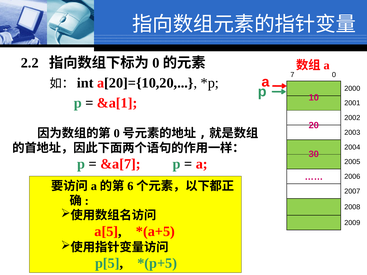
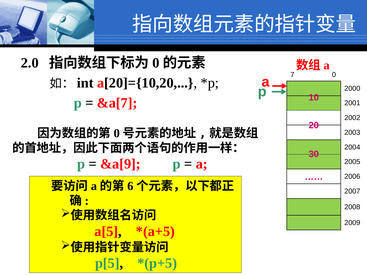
2.2: 2.2 -> 2.0 (30, 63)
&a[1: &a[1 -> &a[7 (117, 103)
&a[7: &a[7 -> &a[9 (121, 164)
